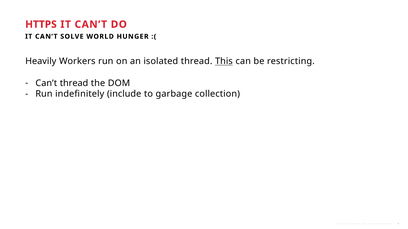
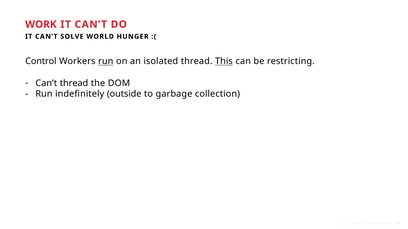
HTTPS: HTTPS -> WORK (41, 24)
Heavily: Heavily -> Control (41, 61)
run underline: none -> present (106, 61)
include: include -> outside (124, 94)
